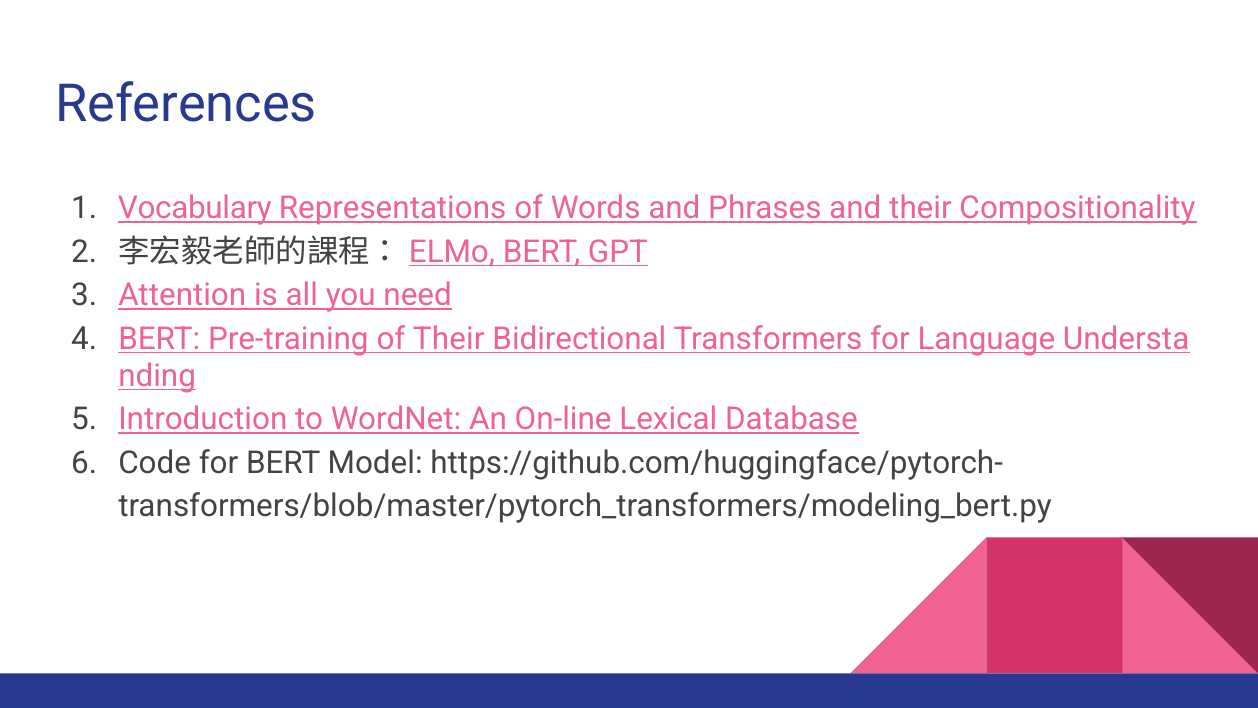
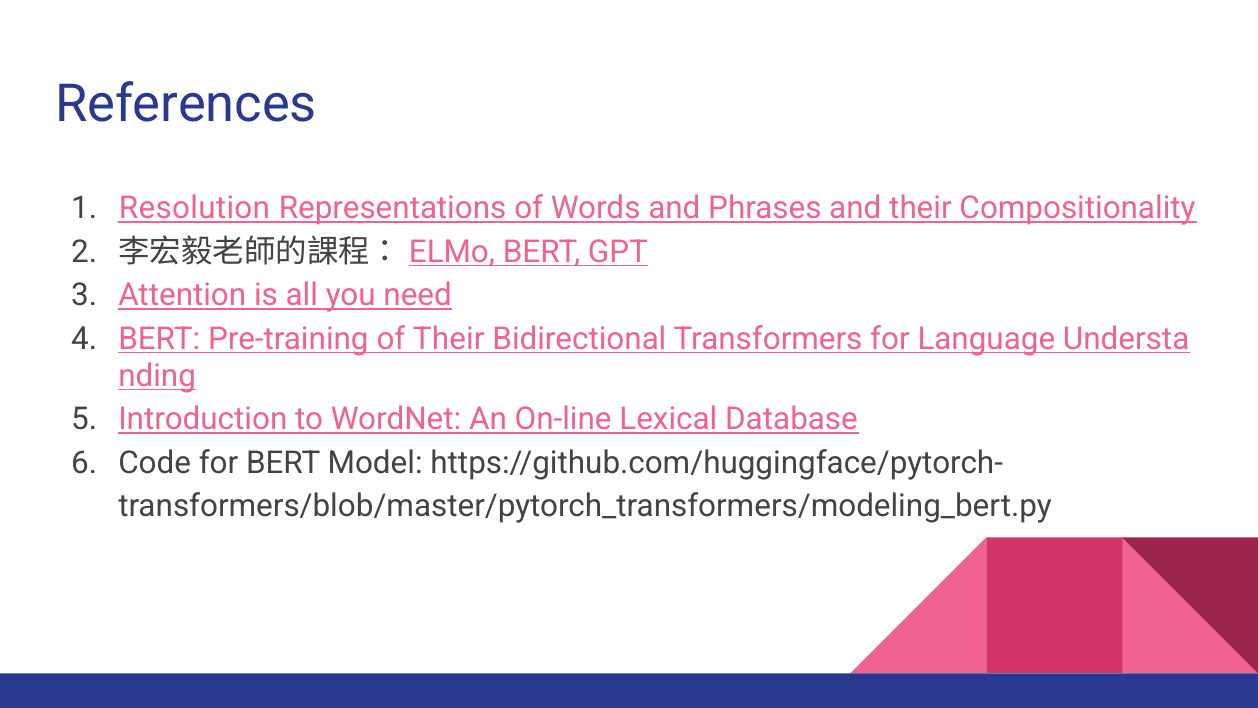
Vocabulary: Vocabulary -> Resolution (194, 208)
